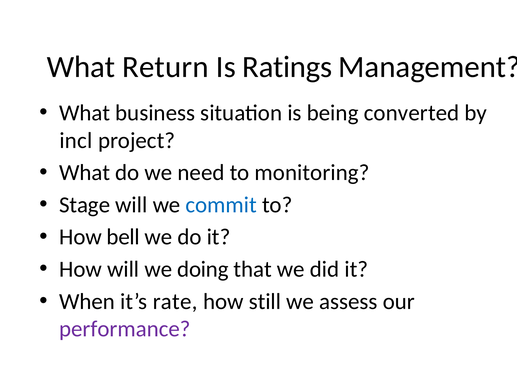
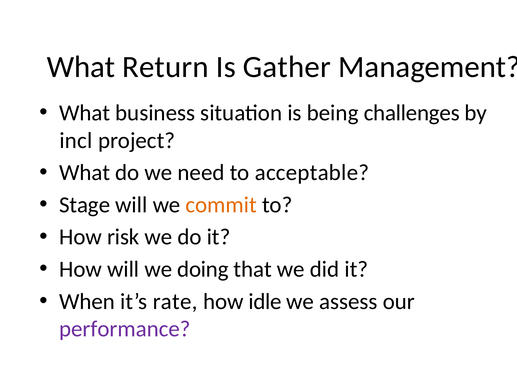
Ratings: Ratings -> Gather (287, 67)
converted: converted -> challenges (412, 113)
monitoring: monitoring -> acceptable (312, 173)
commit colour: blue -> orange (221, 205)
bell: bell -> risk (123, 237)
still: still -> idle (265, 301)
